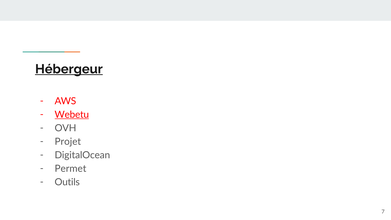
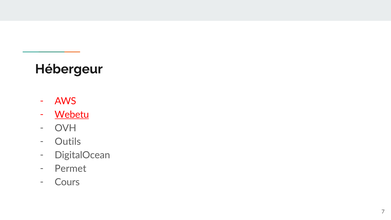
Hébergeur underline: present -> none (69, 69)
Projet: Projet -> Outils (68, 142)
Outils: Outils -> Cours (67, 182)
